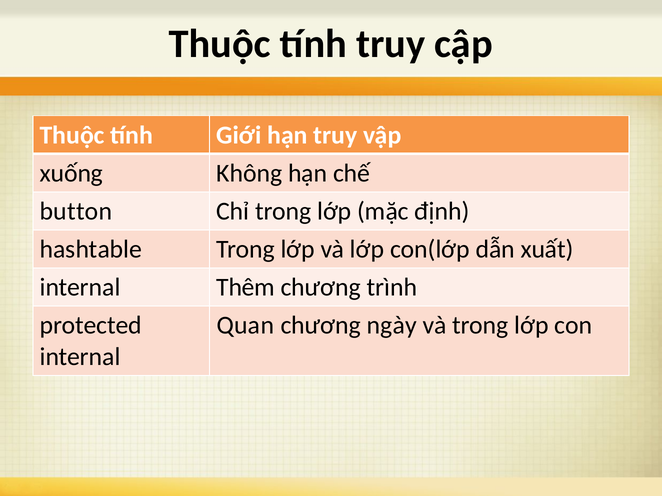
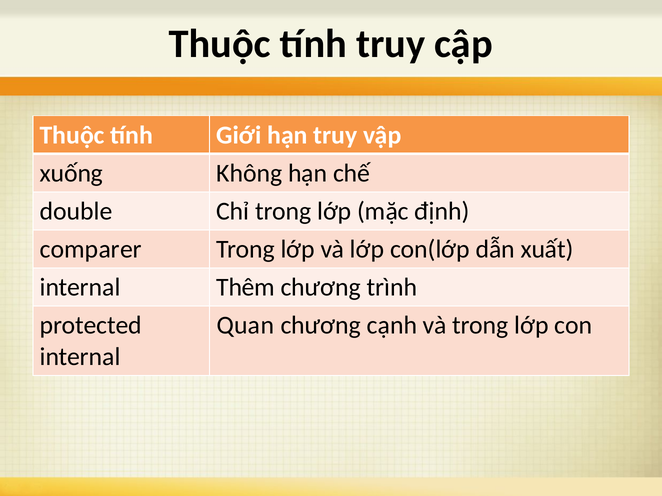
button: button -> double (76, 211)
hashtable: hashtable -> comparer (91, 249)
ngày: ngày -> cạnh (392, 326)
